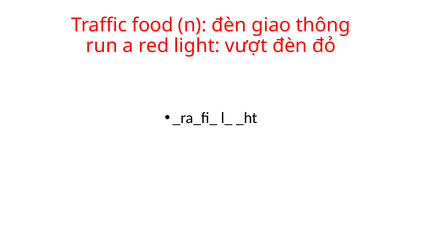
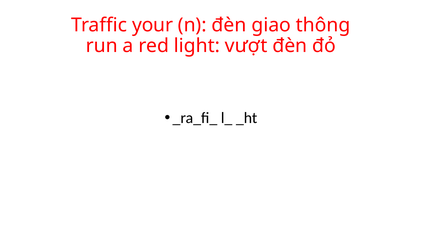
food: food -> your (153, 25)
